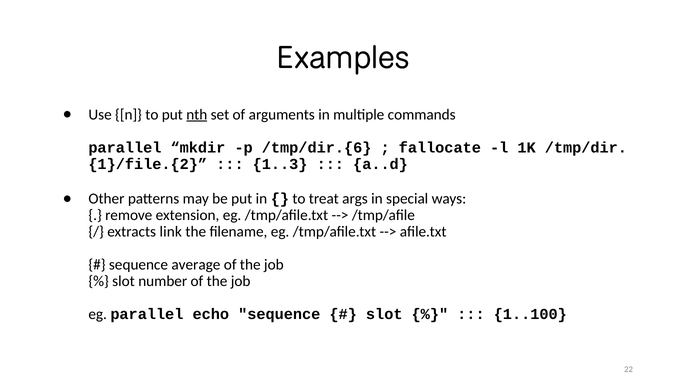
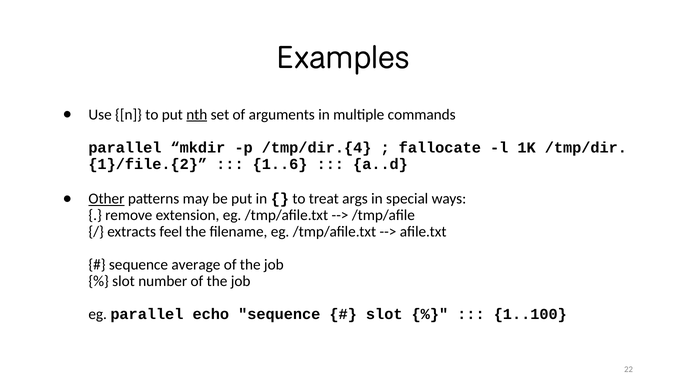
/tmp/dir.{6: /tmp/dir.{6 -> /tmp/dir.{4 (317, 147)
1..3: 1..3 -> 1..6 (280, 164)
Other underline: none -> present (106, 198)
link: link -> feel (171, 231)
